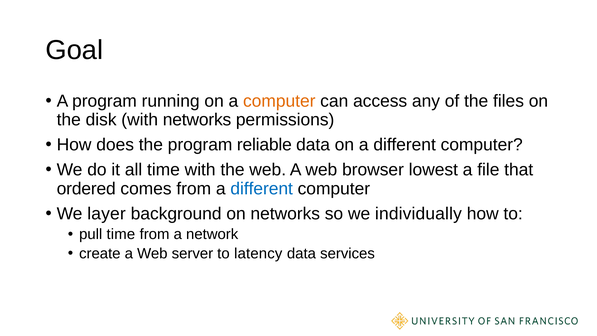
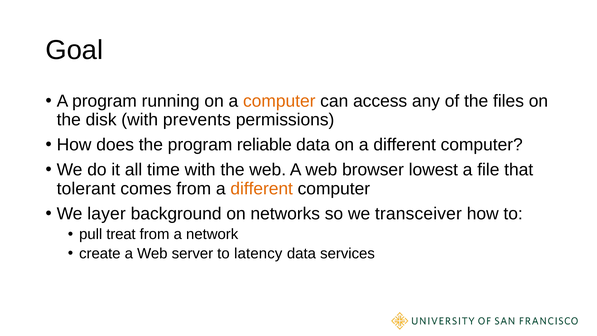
with networks: networks -> prevents (197, 120)
ordered: ordered -> tolerant (86, 189)
different colour: blue -> orange (262, 189)
individually: individually -> transceiver (418, 214)
pull time: time -> treat (121, 234)
